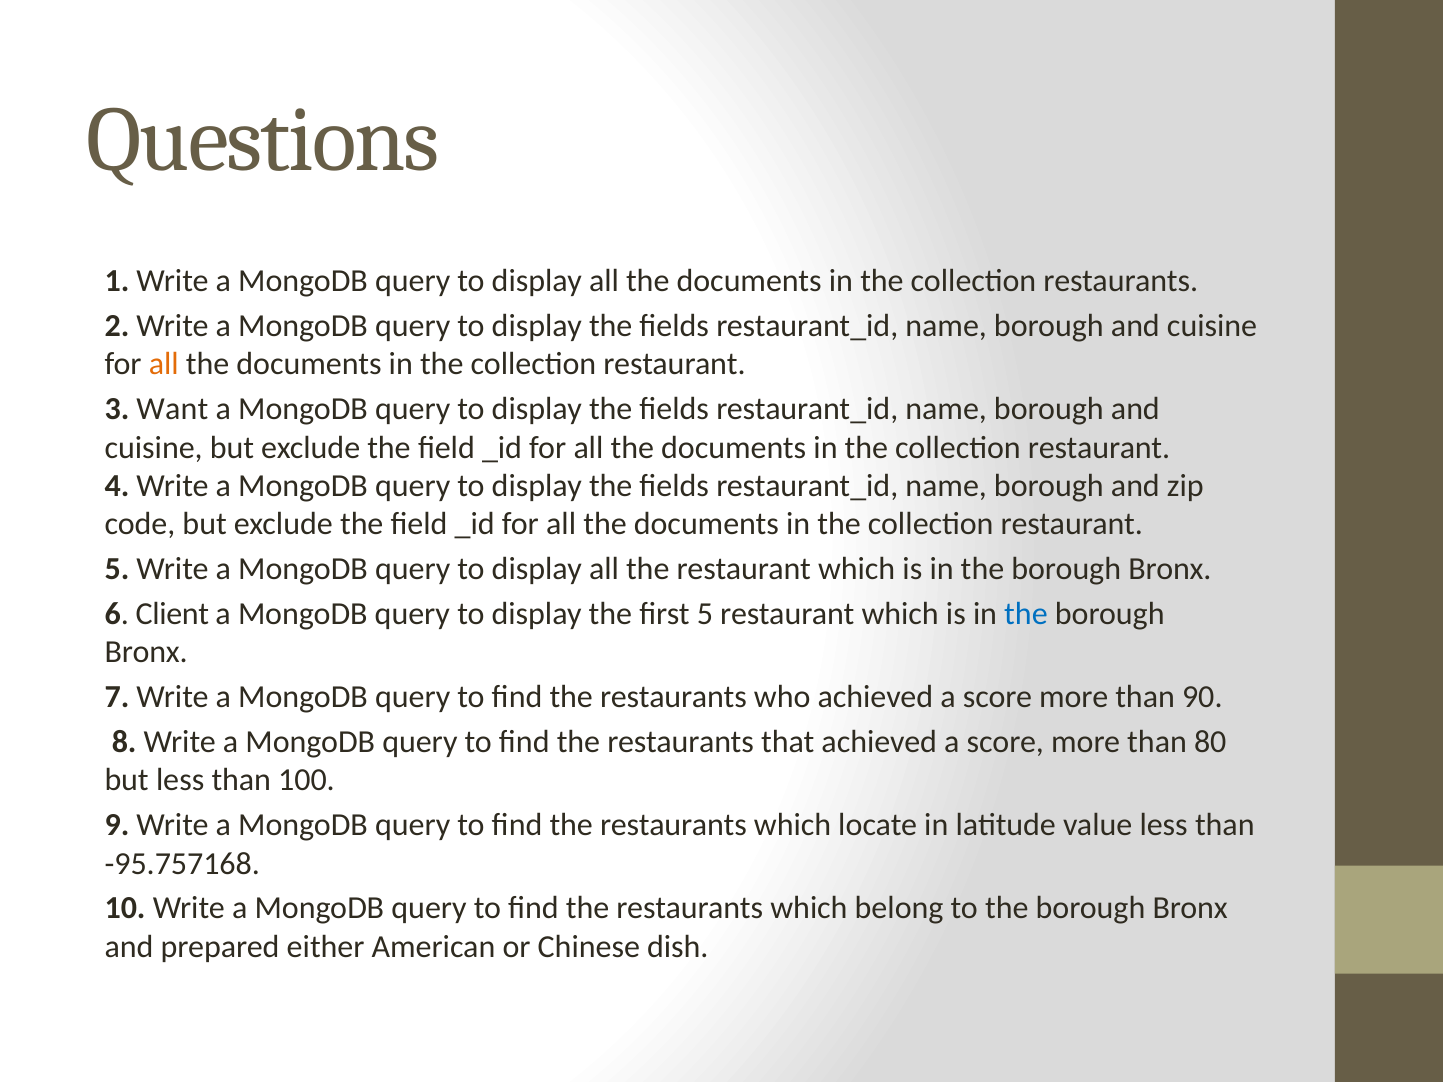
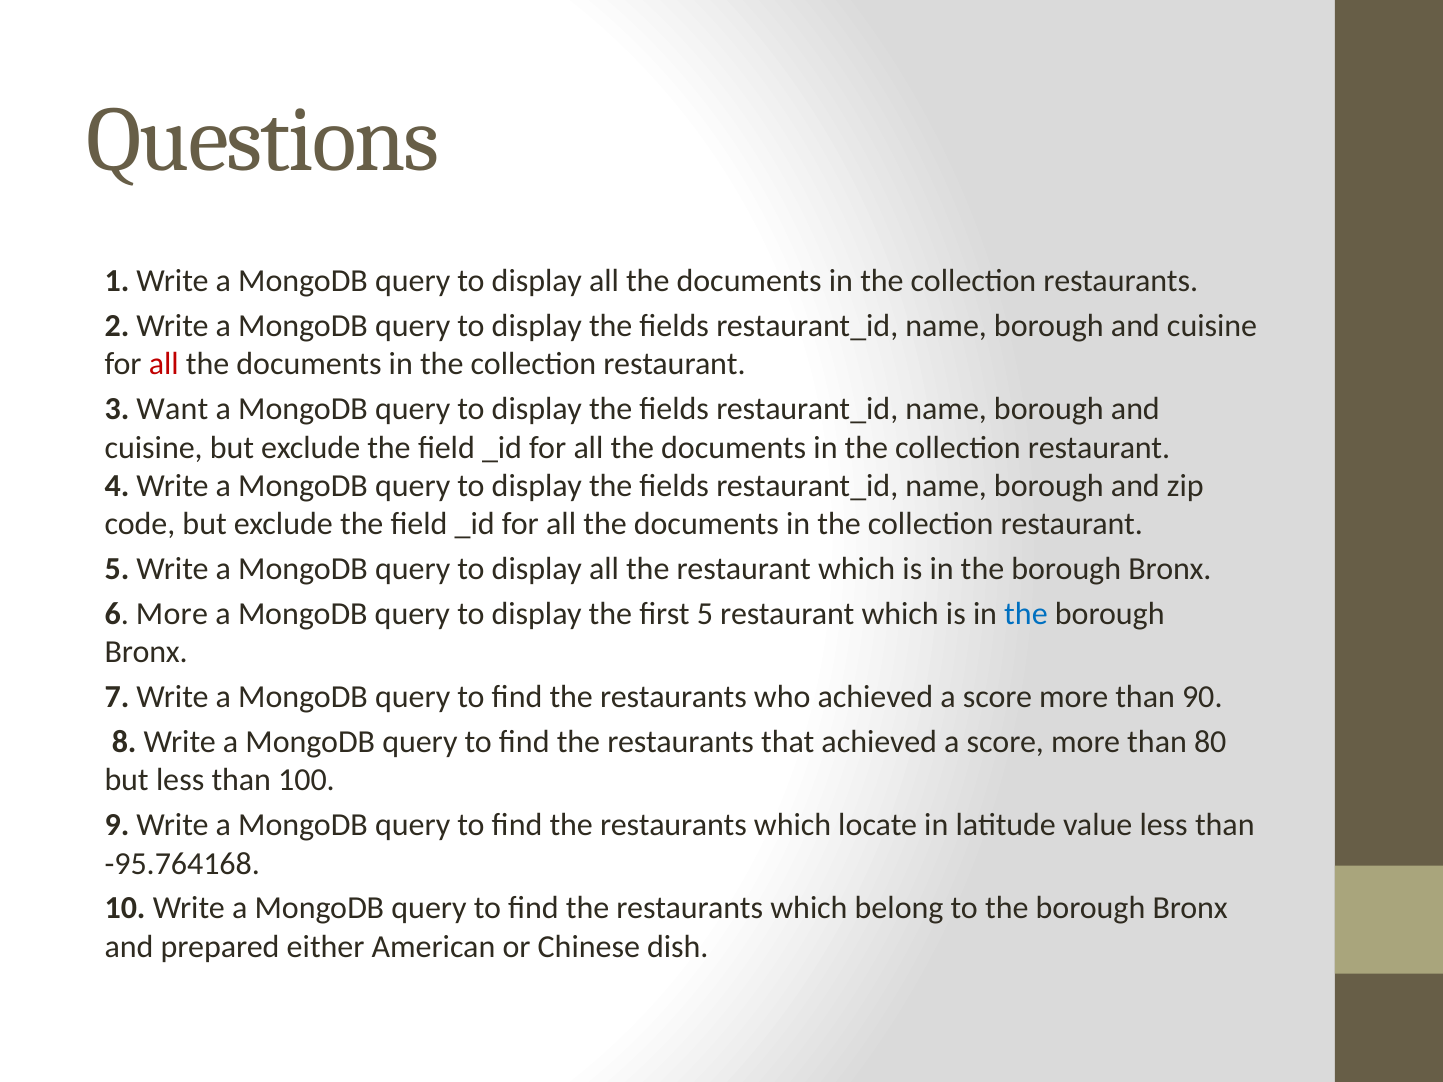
all colour: orange -> red (164, 364)
6 Client: Client -> More (172, 614)
-95.757168: -95.757168 -> -95.764168 (182, 864)
